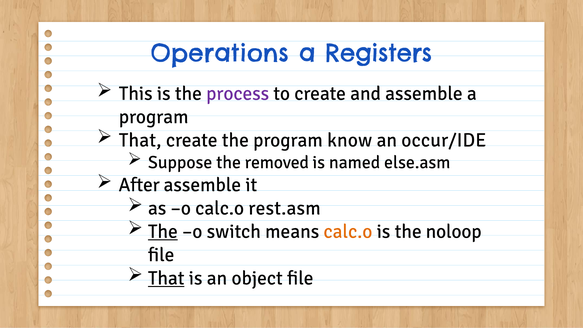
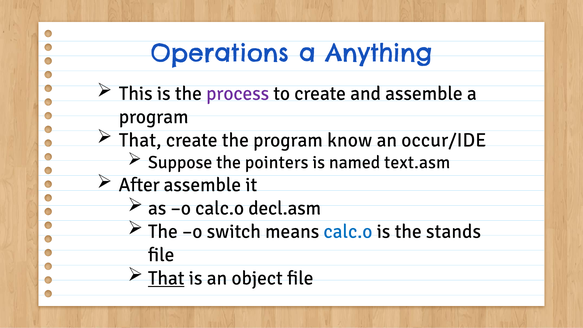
Registers: Registers -> Anything (379, 54)
removed: removed -> pointers (277, 162)
else.asm: else.asm -> text.asm (417, 162)
rest.asm: rest.asm -> decl.asm (285, 208)
The underline: present -> none (163, 231)
calc.o colour: orange -> blue (348, 231)
noloop: noloop -> stands (453, 231)
